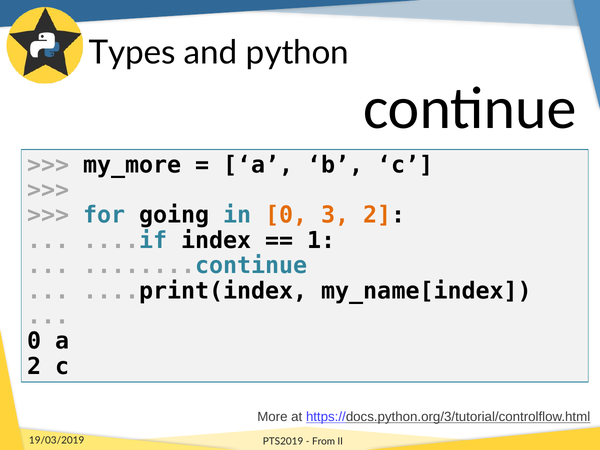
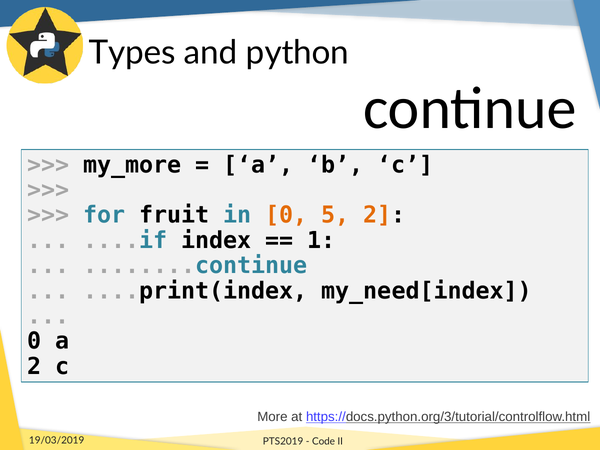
going: going -> fruit (174, 215)
3: 3 -> 5 (335, 215)
my_name[index: my_name[index -> my_need[index (427, 291)
From: From -> Code (324, 441)
